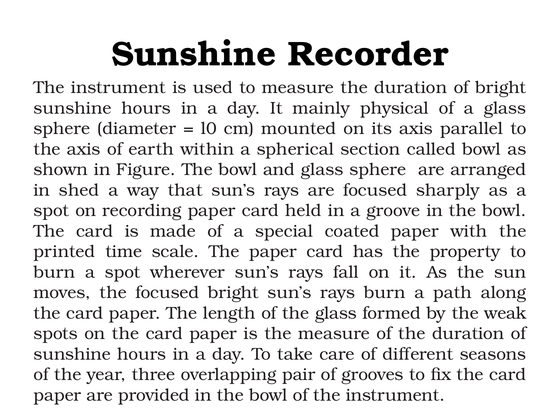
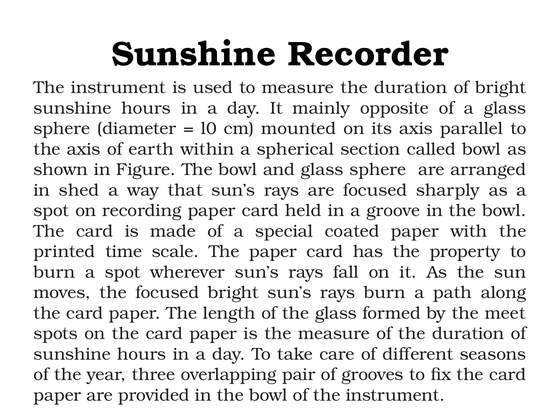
physical: physical -> opposite (395, 108)
weak: weak -> meet (505, 313)
